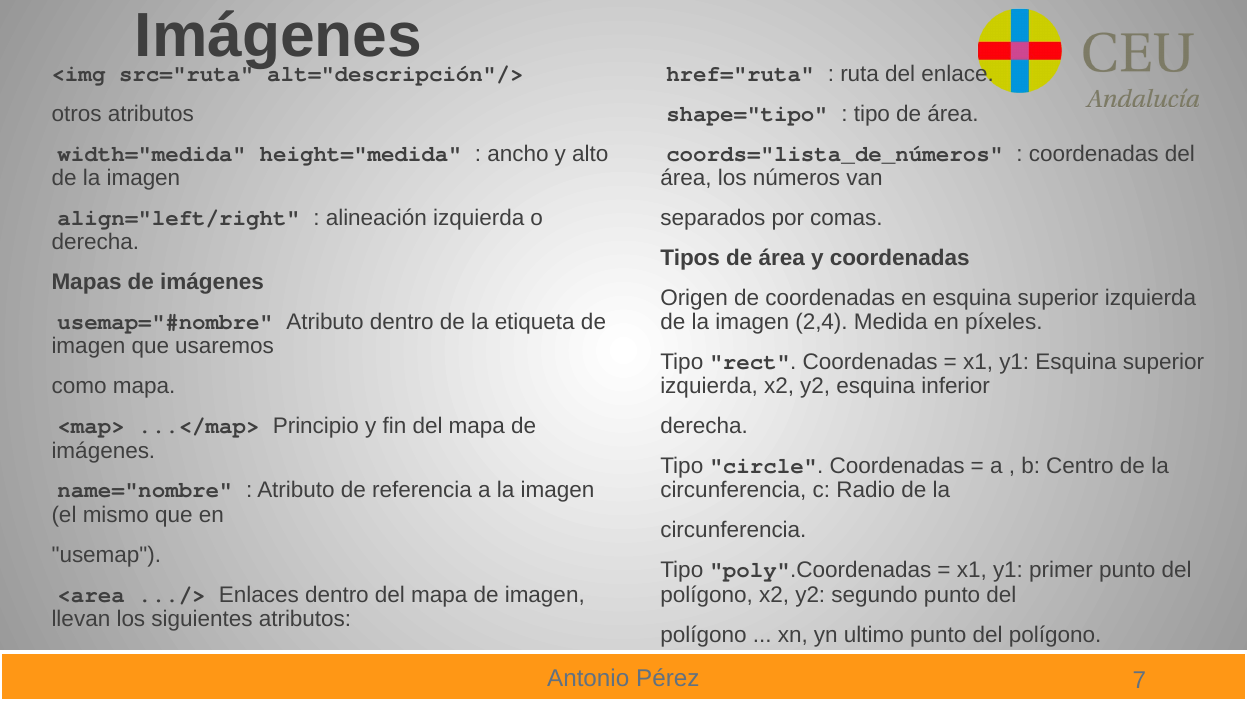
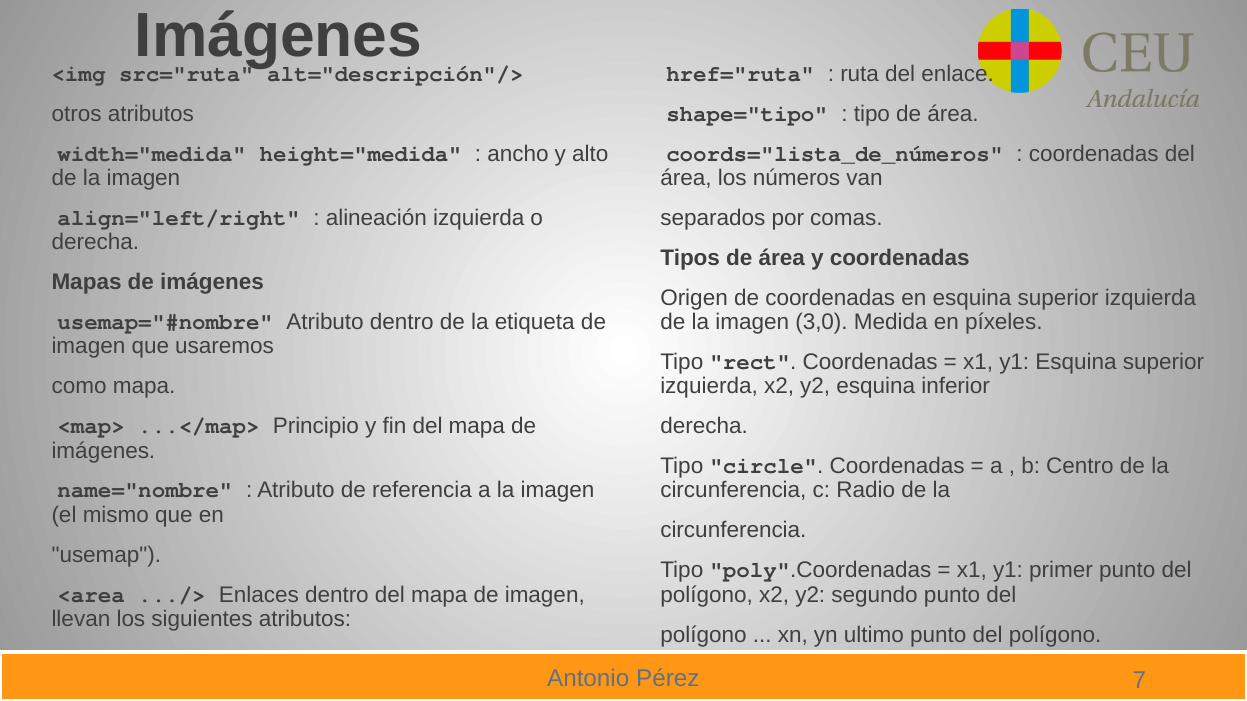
2,4: 2,4 -> 3,0 (821, 322)
